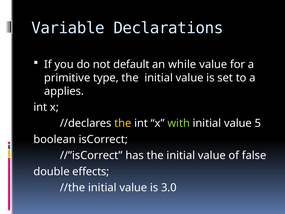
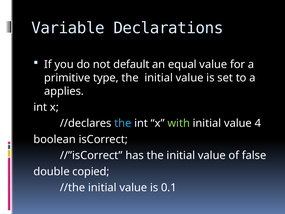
while: while -> equal (182, 64)
the colour: yellow -> light blue (123, 123)
5: 5 -> 4 (258, 123)
effects: effects -> copied (91, 171)
3.0: 3.0 -> 0.1 (169, 188)
